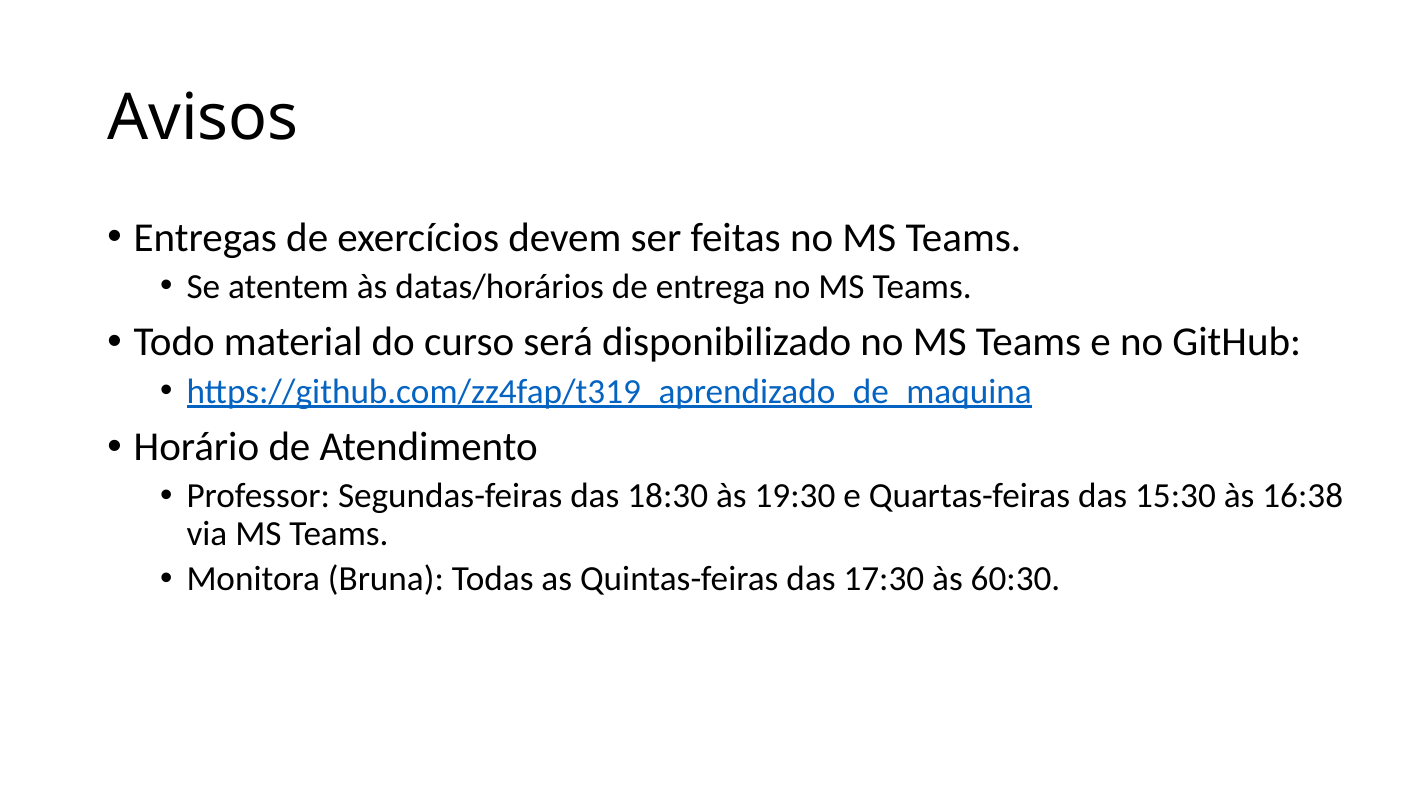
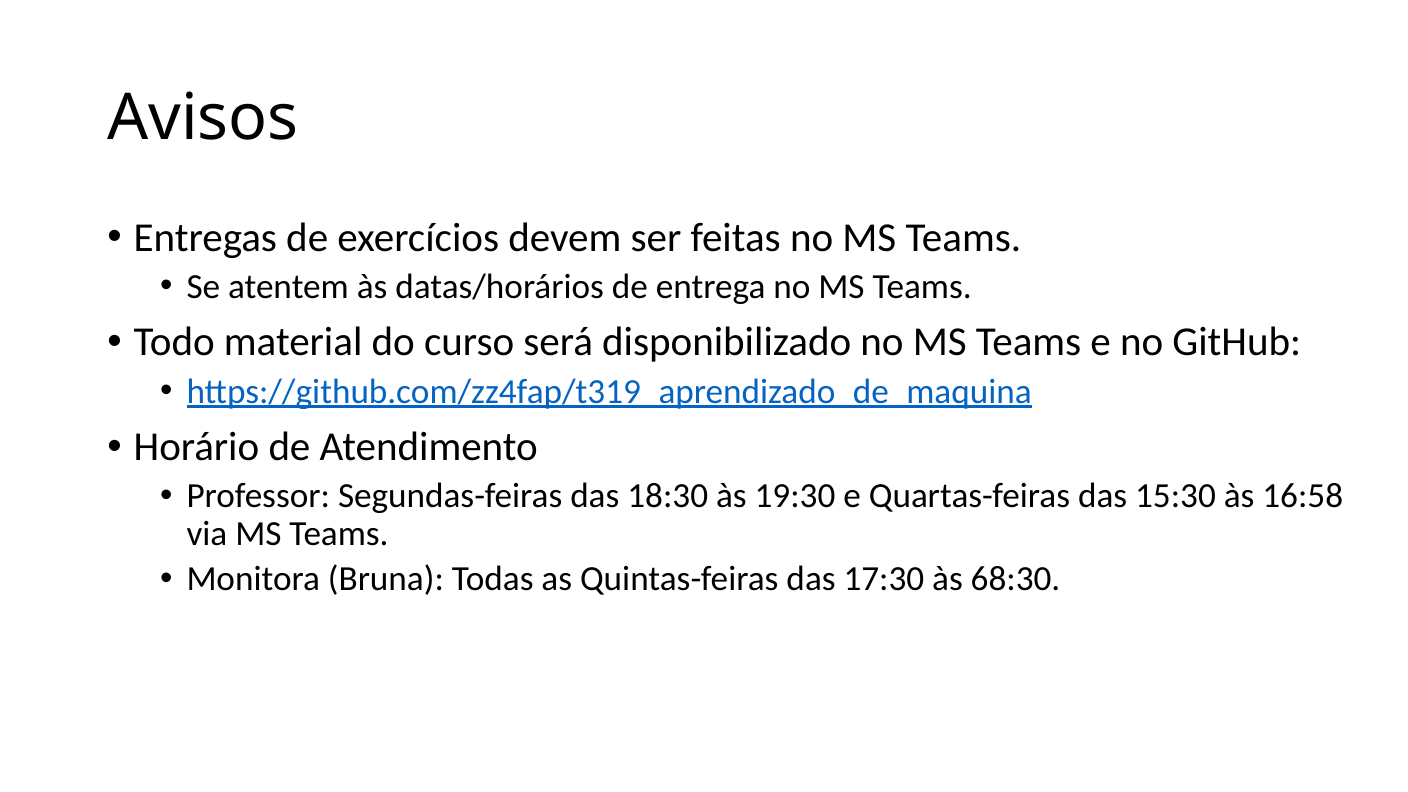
16:38: 16:38 -> 16:58 (1303, 496)
60:30: 60:30 -> 68:30 (1016, 579)
